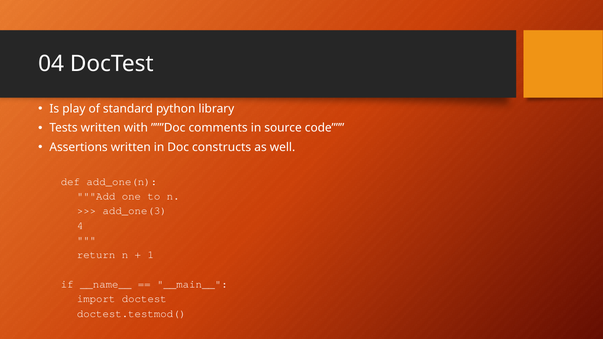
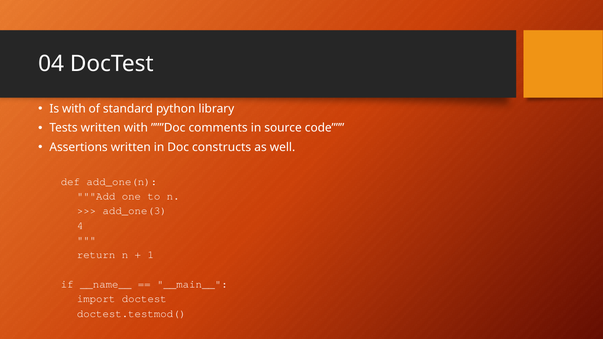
Is play: play -> with (74, 109)
